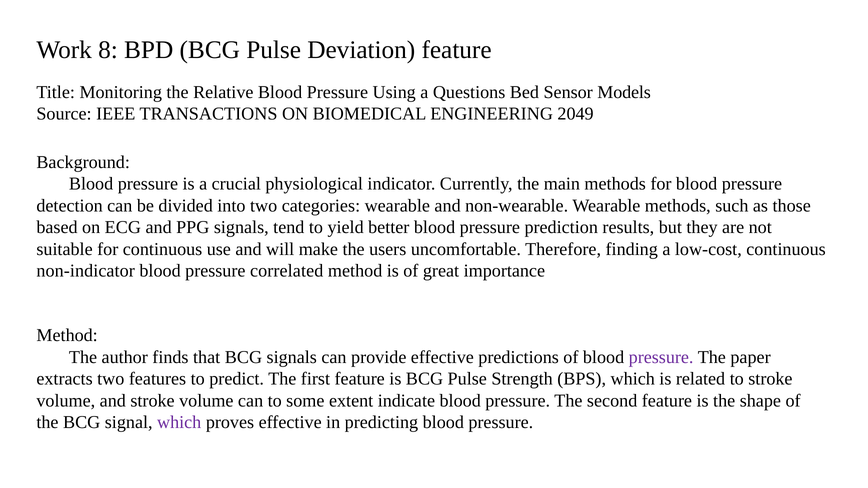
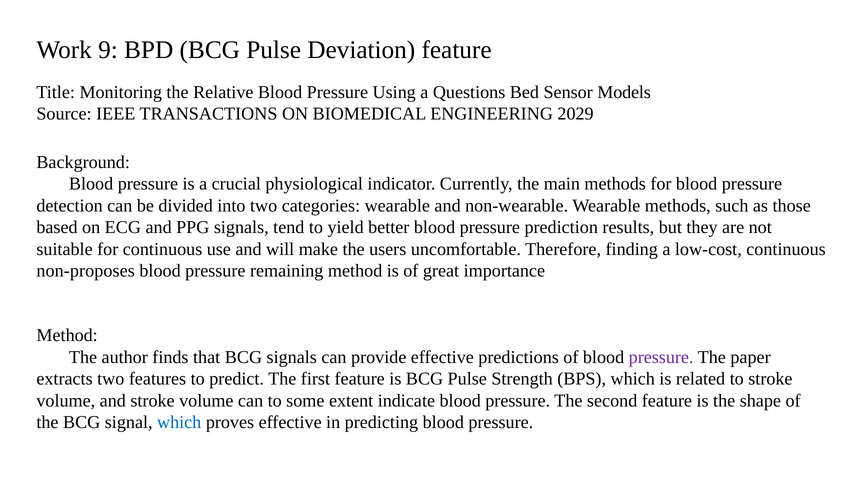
8: 8 -> 9 (108, 50)
2049: 2049 -> 2029 (576, 114)
non-indicator: non-indicator -> non-proposes (86, 271)
correlated: correlated -> remaining (287, 271)
which colour: purple -> blue (179, 423)
